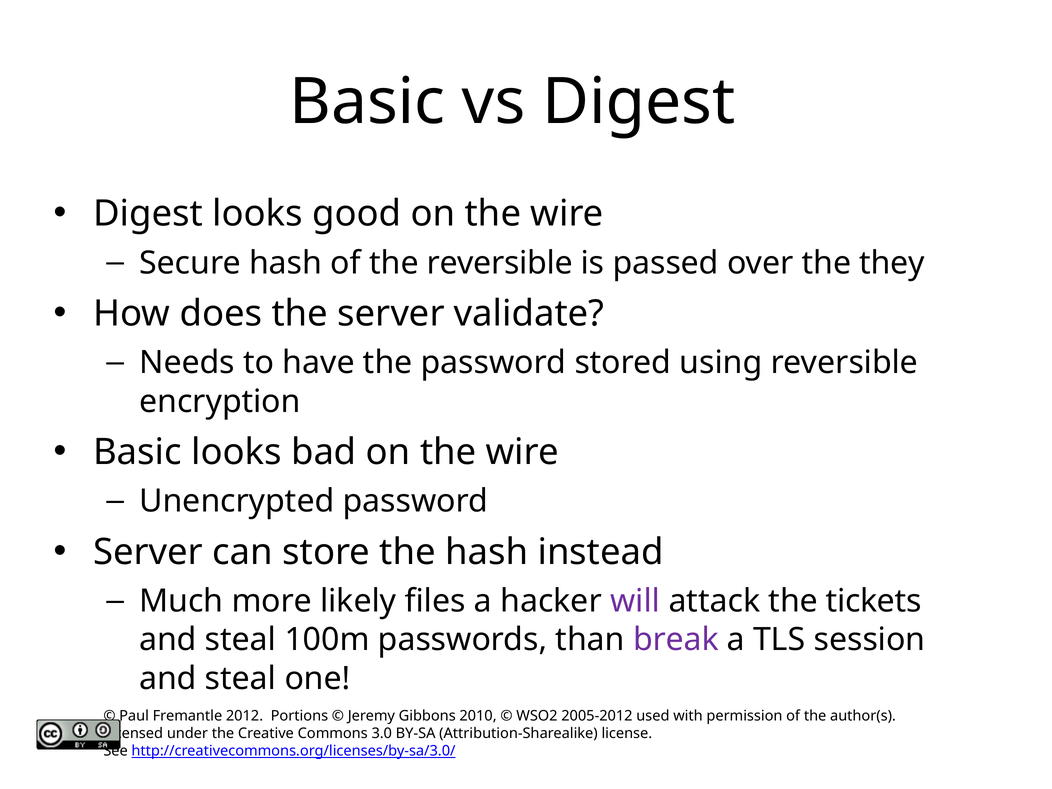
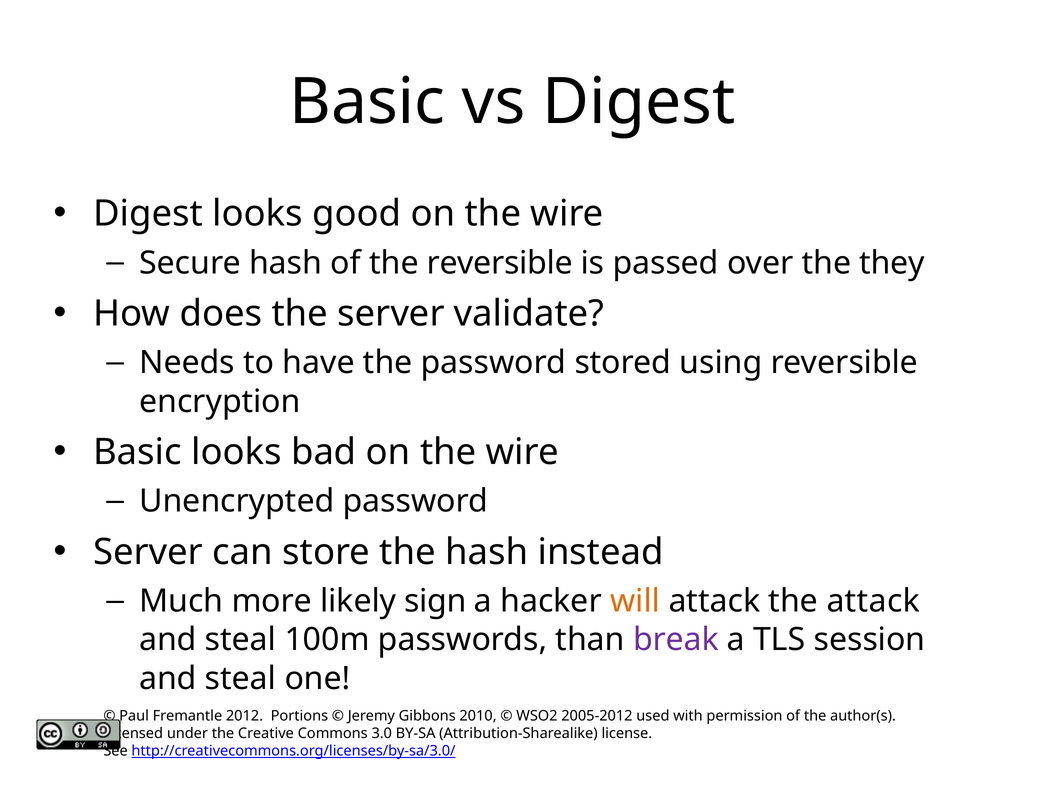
files: files -> sign (435, 601)
will colour: purple -> orange (635, 601)
the tickets: tickets -> attack (873, 601)
